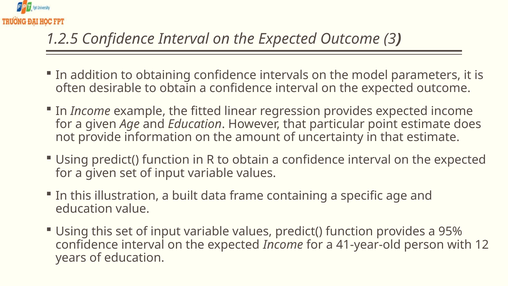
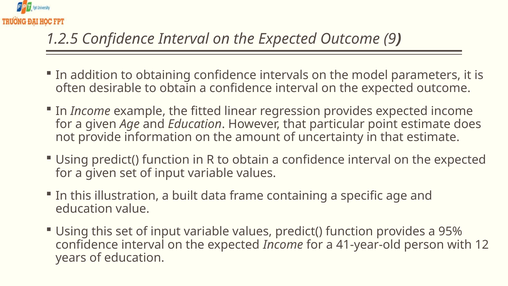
3: 3 -> 9 (390, 39)
